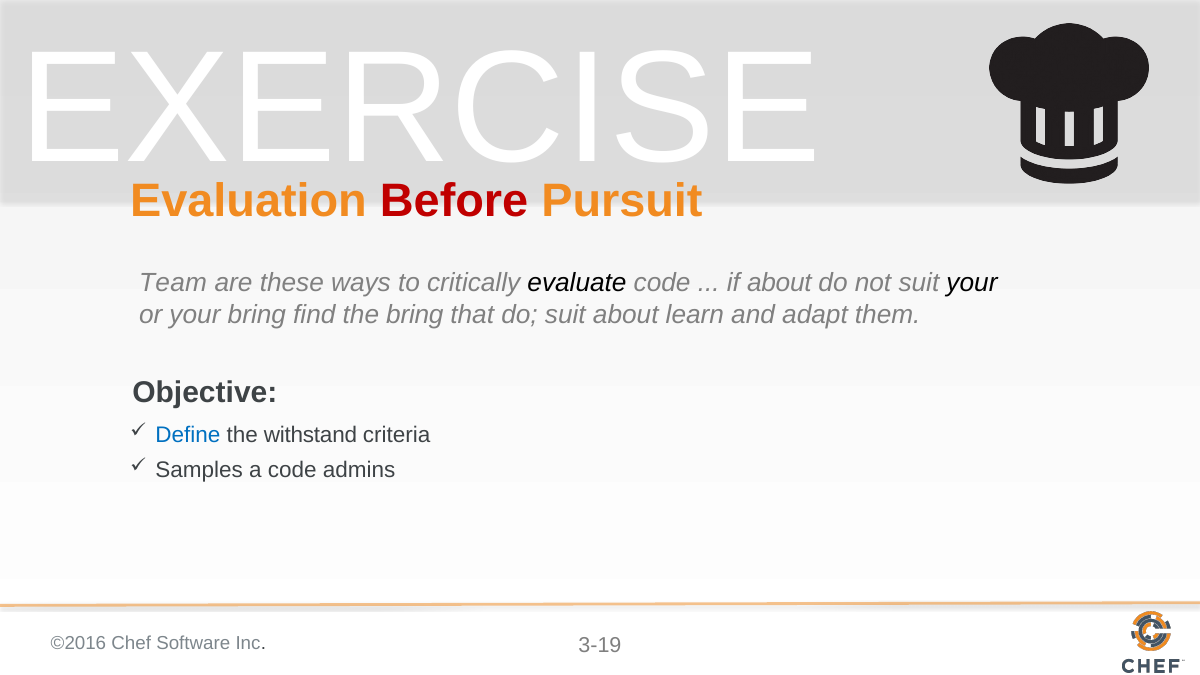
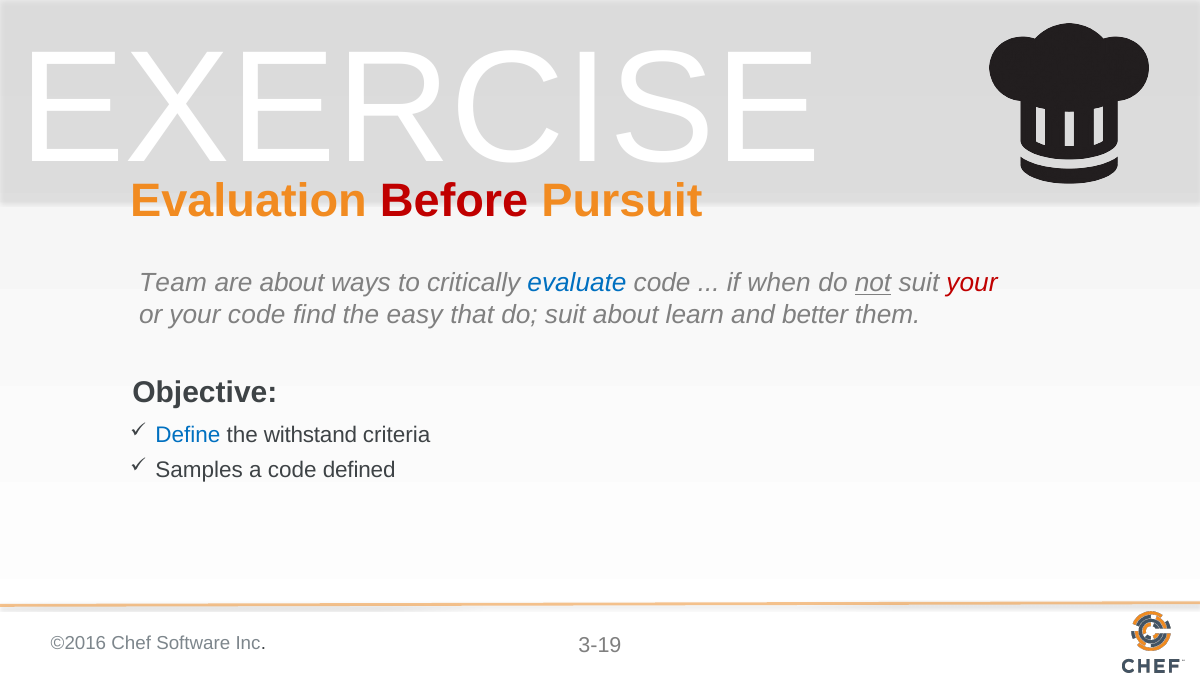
are these: these -> about (292, 283)
evaluate colour: black -> blue (577, 283)
if about: about -> when (779, 283)
not underline: none -> present (873, 283)
your colour: black -> red (972, 283)
your bring: bring -> code (257, 315)
the bring: bring -> easy (415, 315)
adapt: adapt -> better (815, 315)
admins: admins -> defined (359, 470)
